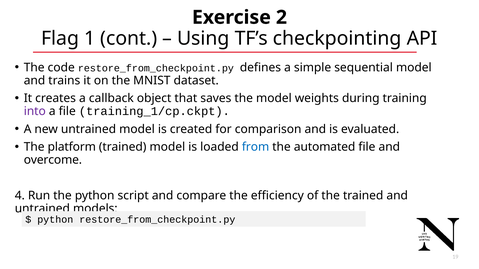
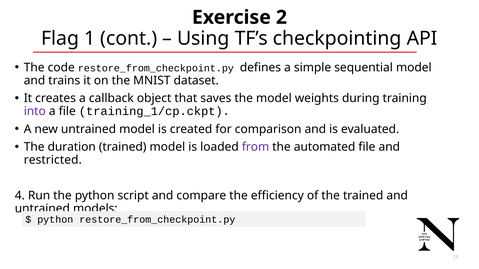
platform: platform -> duration (72, 147)
from colour: blue -> purple (256, 147)
overcome: overcome -> restricted (53, 160)
